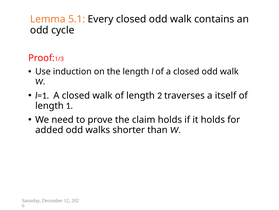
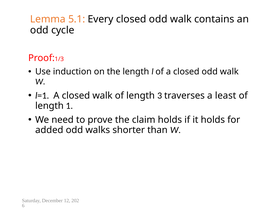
2: 2 -> 3 (160, 95)
itself: itself -> least (226, 95)
